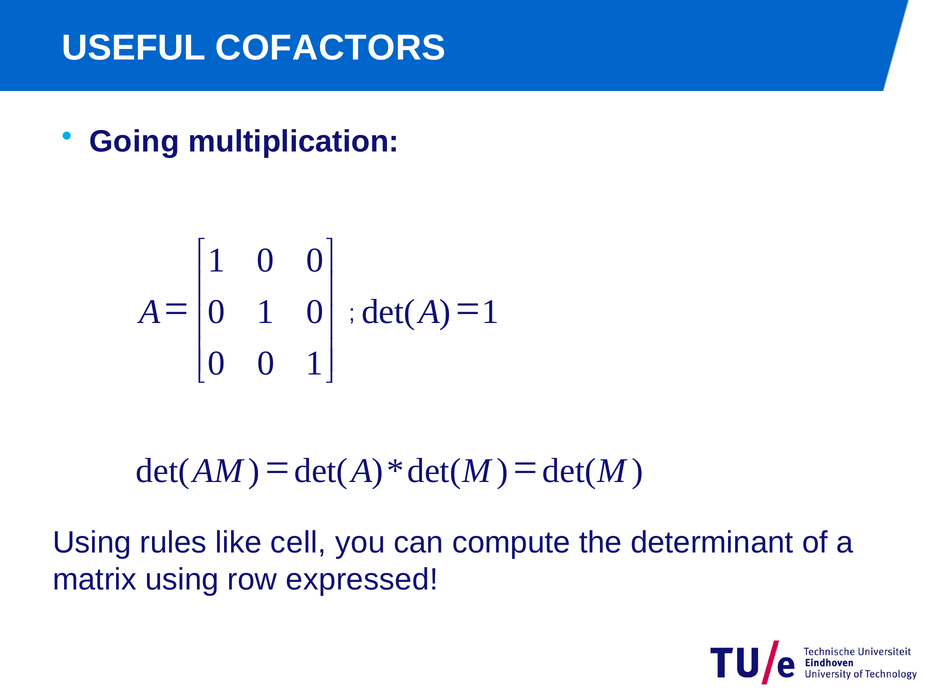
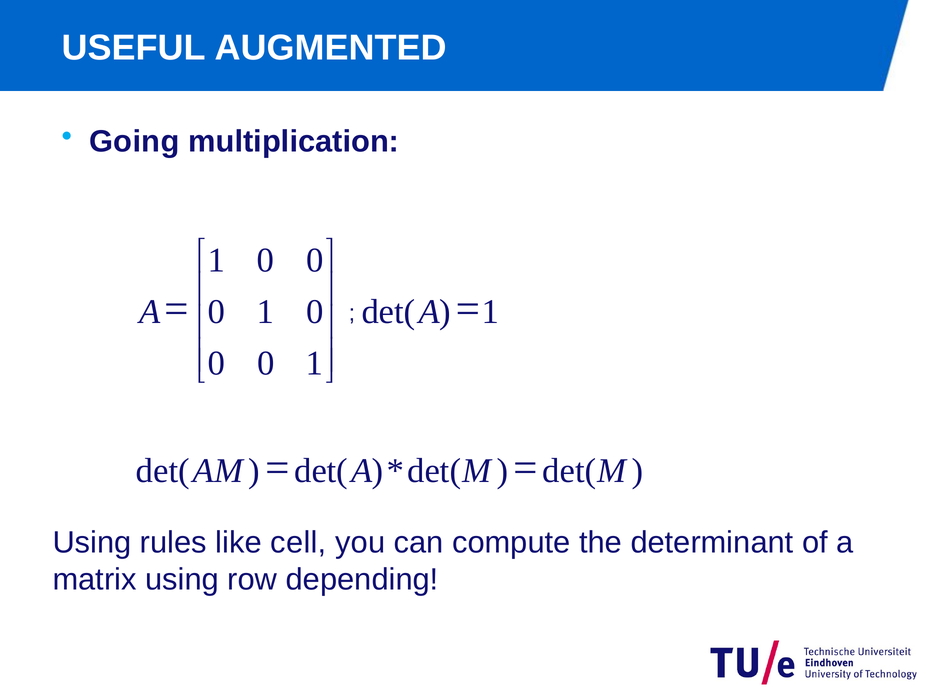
COFACTORS: COFACTORS -> AUGMENTED (331, 48)
expressed: expressed -> depending (362, 580)
